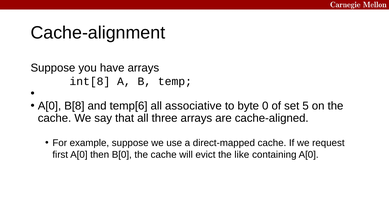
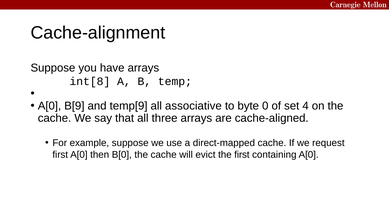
B[8: B[8 -> B[9 (74, 106)
temp[6: temp[6 -> temp[9 (129, 106)
5: 5 -> 4 (306, 106)
the like: like -> first (242, 155)
